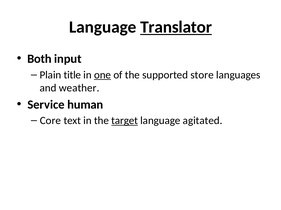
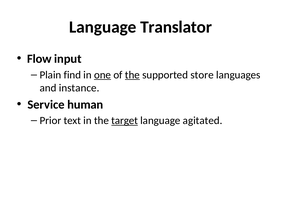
Translator underline: present -> none (176, 27)
Both: Both -> Flow (39, 59)
title: title -> find (72, 75)
the underline: none -> present (132, 75)
weather: weather -> instance (79, 88)
Core: Core -> Prior (50, 121)
